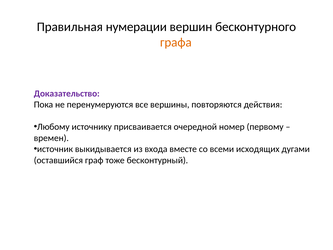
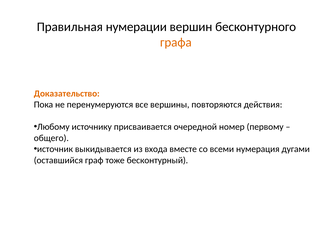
Доказательство colour: purple -> orange (67, 93)
времен: времен -> общего (51, 138)
исходящих: исходящих -> нумерация (258, 149)
